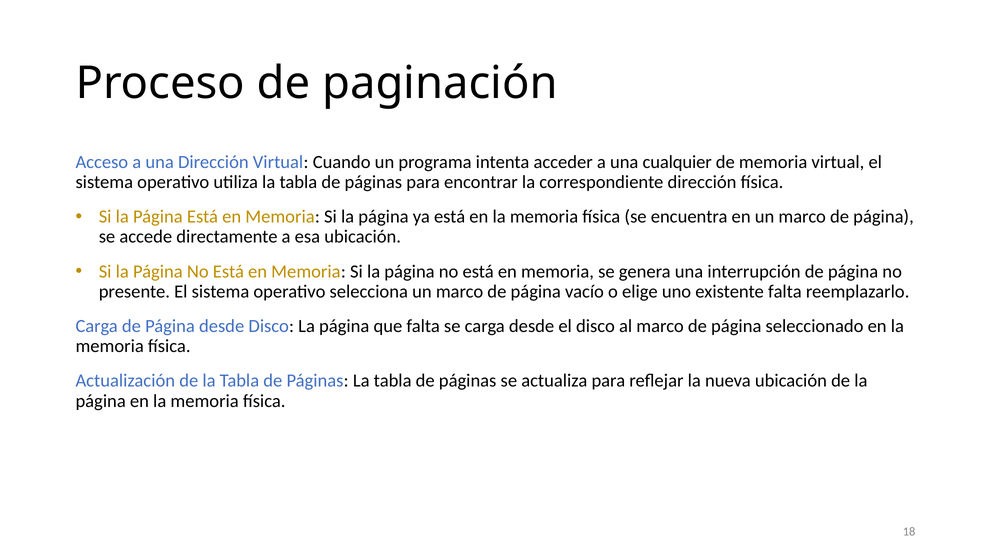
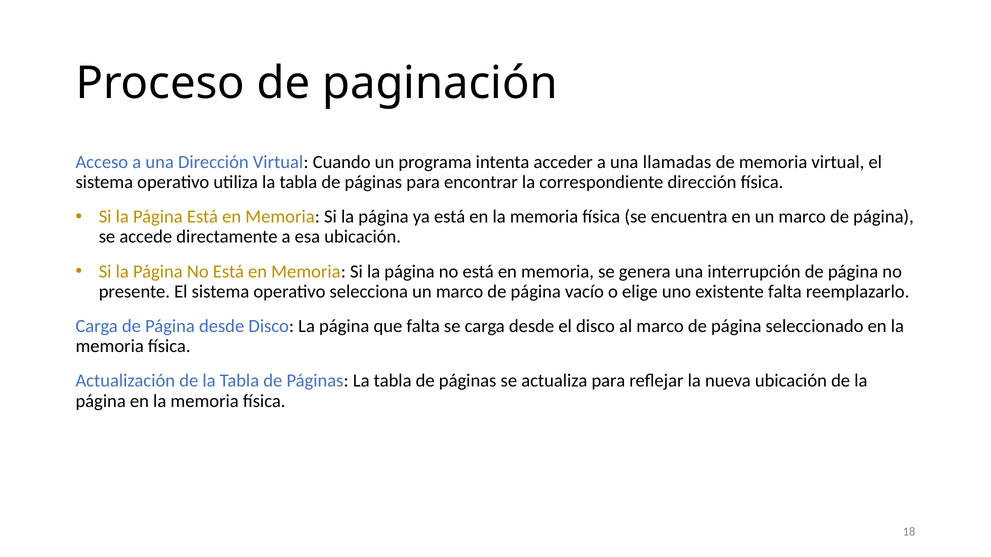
cualquier: cualquier -> llamadas (677, 162)
